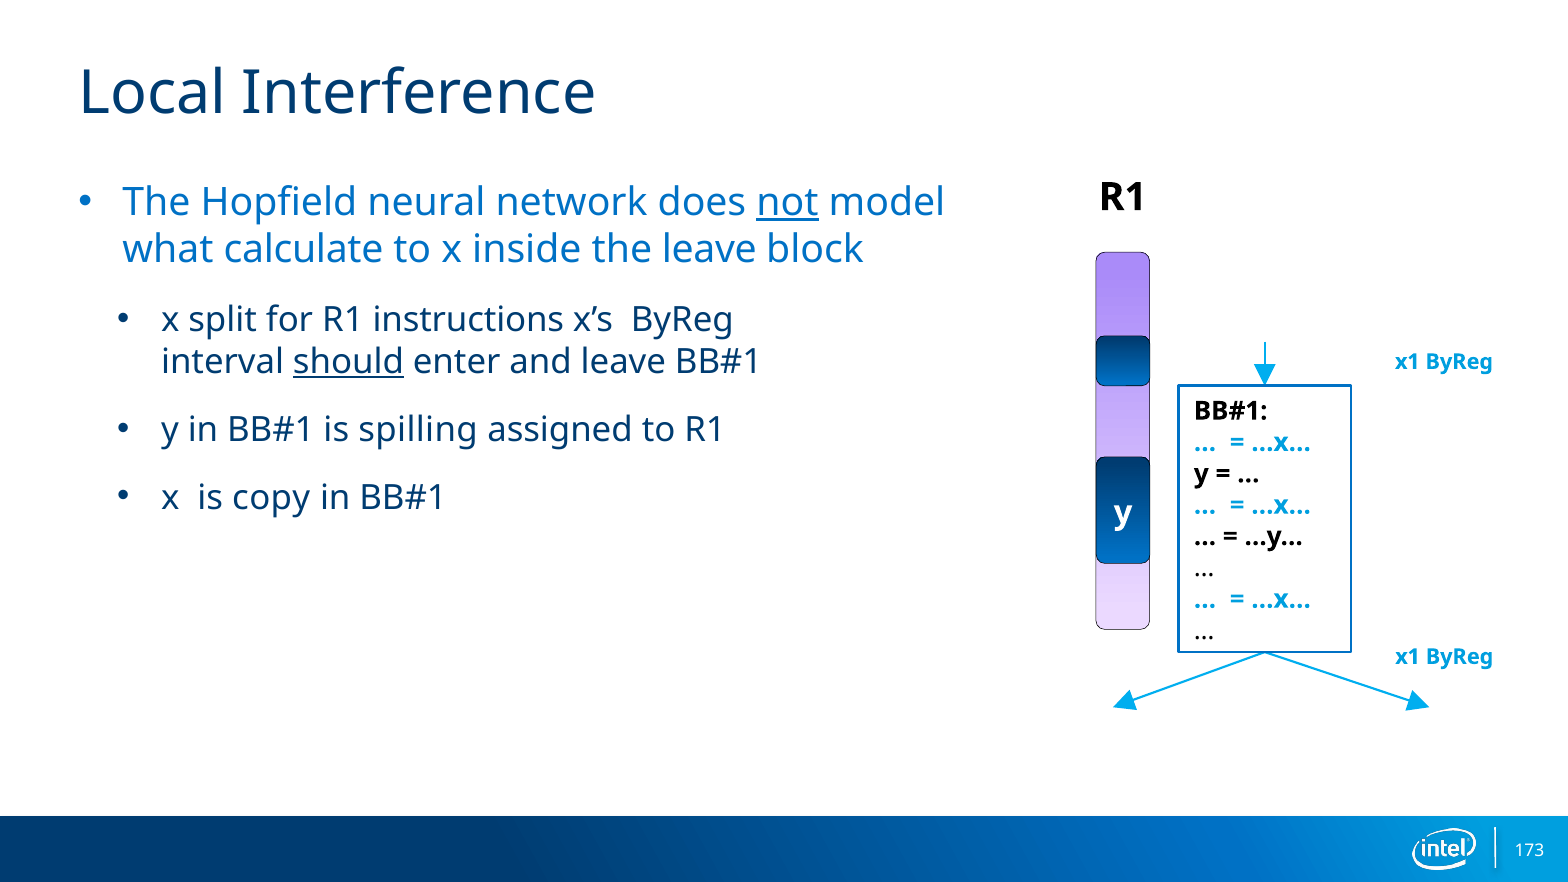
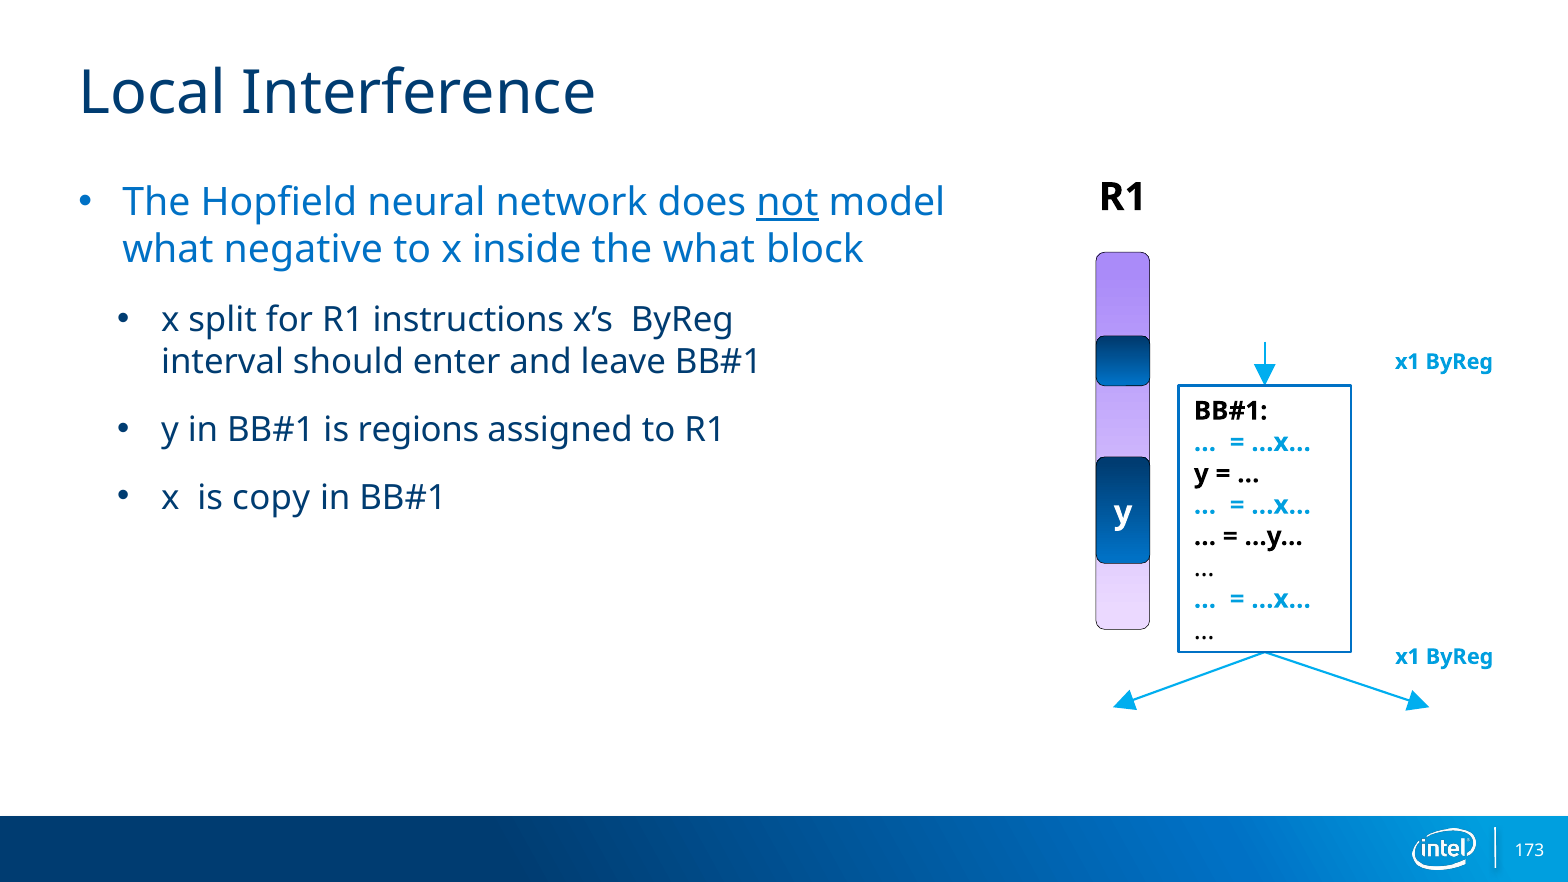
calculate: calculate -> negative (303, 250)
the leave: leave -> what (709, 250)
should underline: present -> none (348, 362)
spilling: spilling -> regions (418, 430)
